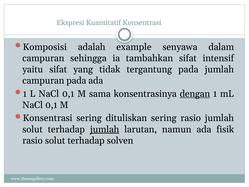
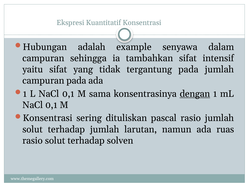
Komposisi: Komposisi -> Hubungan (45, 47)
dituliskan sering: sering -> pascal (164, 118)
jumlah underline: present -> none (105, 129)
fisik: fisik -> ruas (225, 129)
